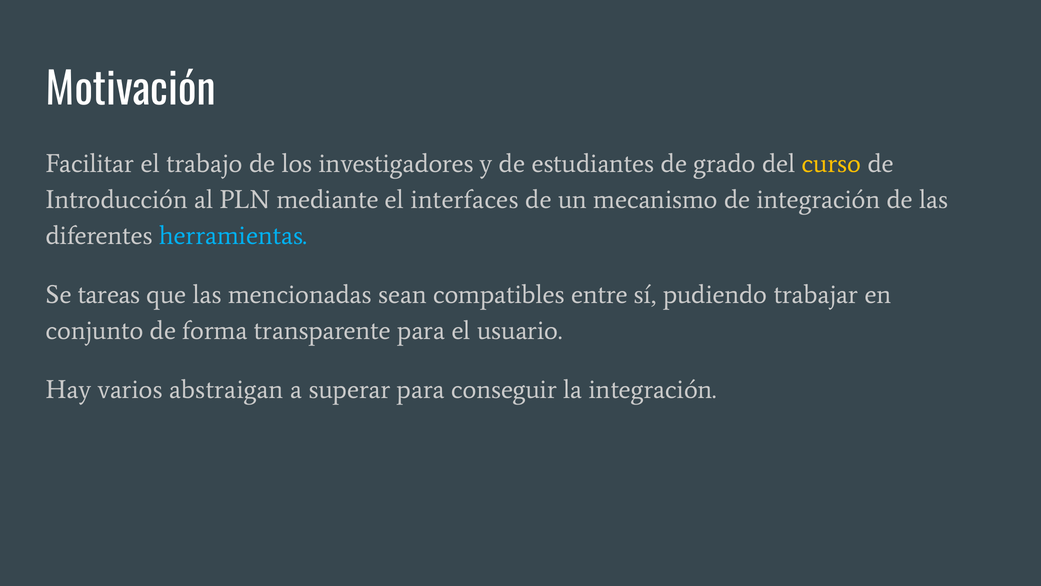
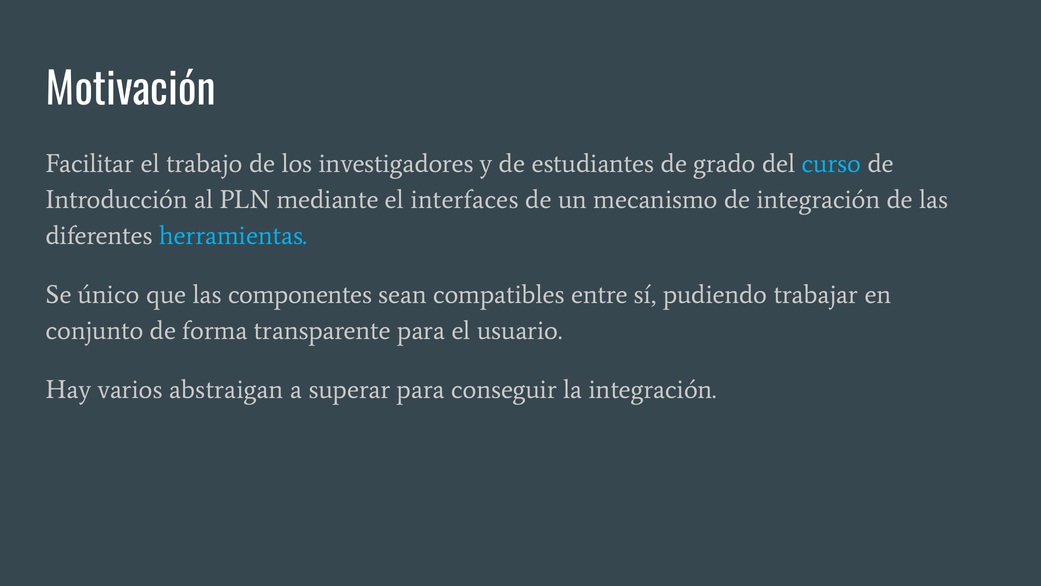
curso colour: yellow -> light blue (832, 164)
tareas: tareas -> único (109, 295)
mencionadas: mencionadas -> componentes (300, 295)
